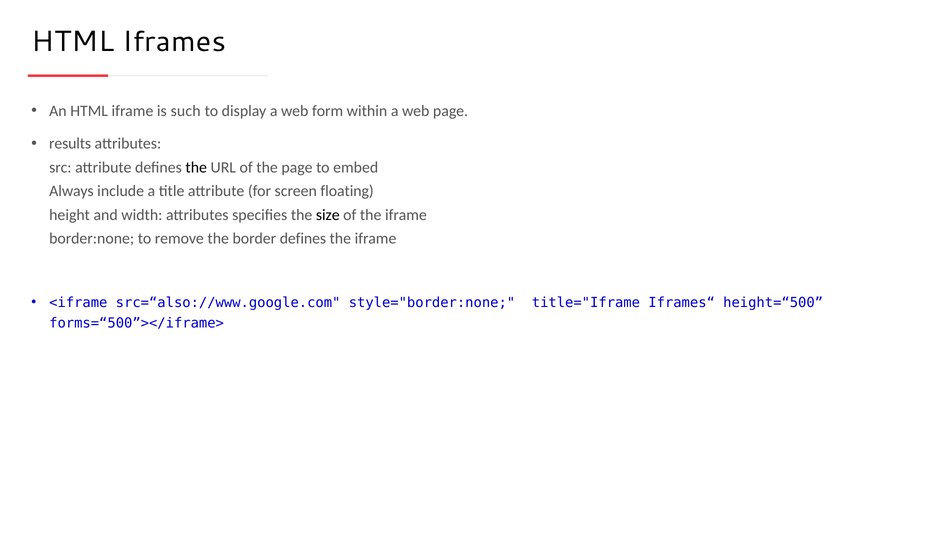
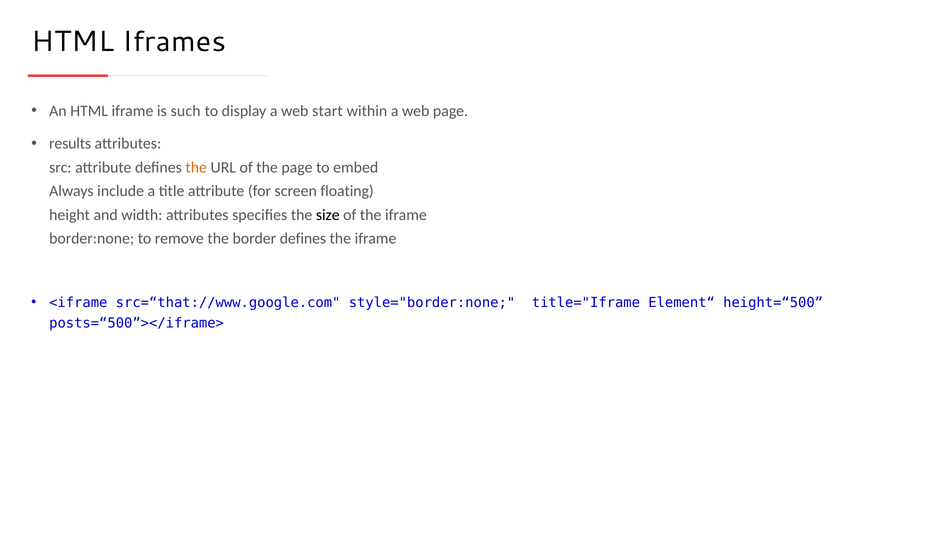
form: form -> start (327, 111)
the colour: black -> orange (196, 167)
src=“also://www.google.com: src=“also://www.google.com -> src=“that://www.google.com (228, 302)
Iframes“: Iframes“ -> Element“ (682, 302)
forms=“500”></iframe>: forms=“500”></iframe> -> posts=“500”></iframe> (137, 323)
